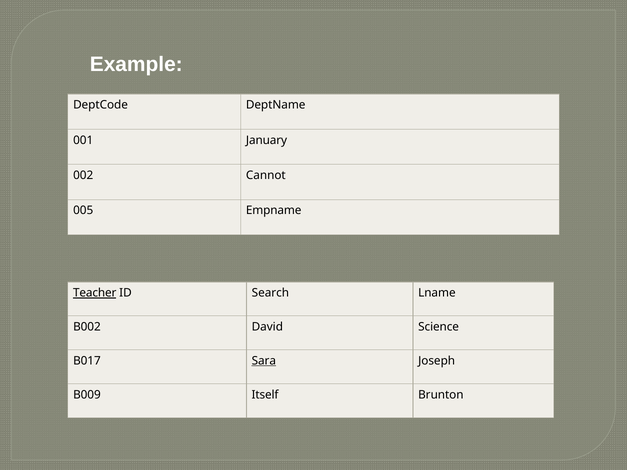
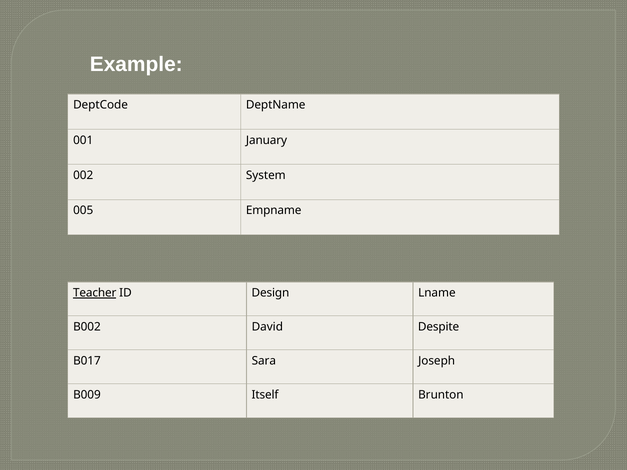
Cannot: Cannot -> System (266, 175)
Search: Search -> Design (270, 293)
Science: Science -> Despite (439, 327)
Sara underline: present -> none (264, 361)
